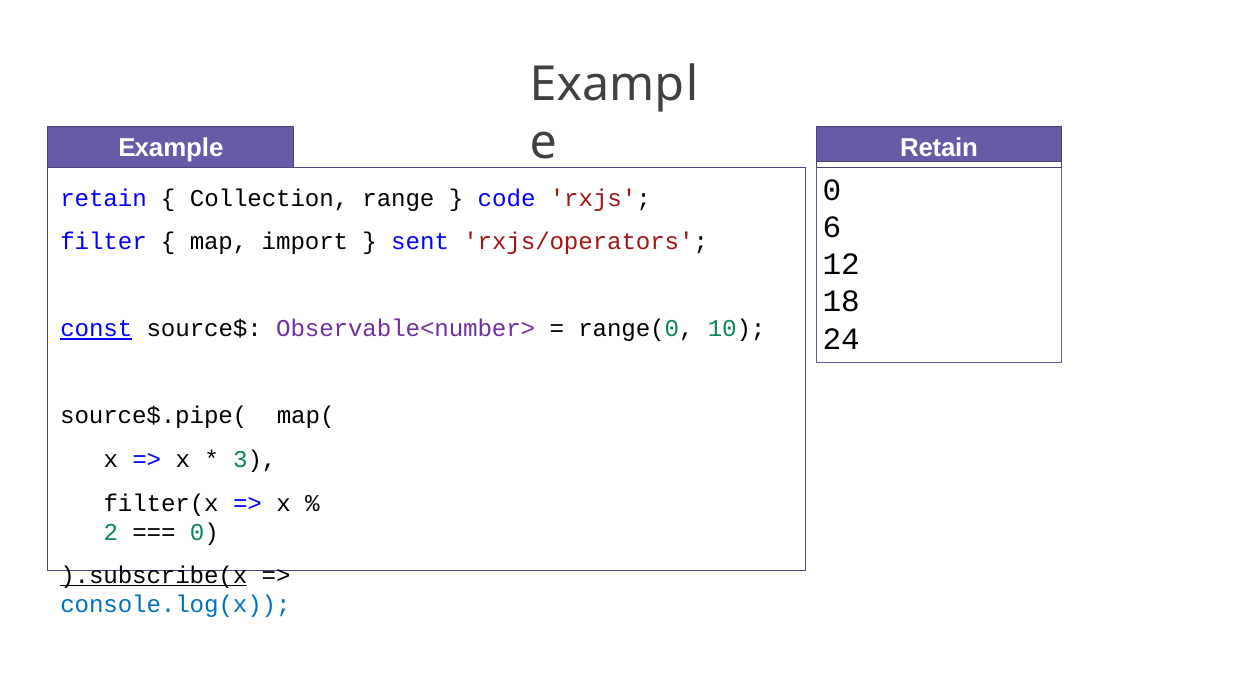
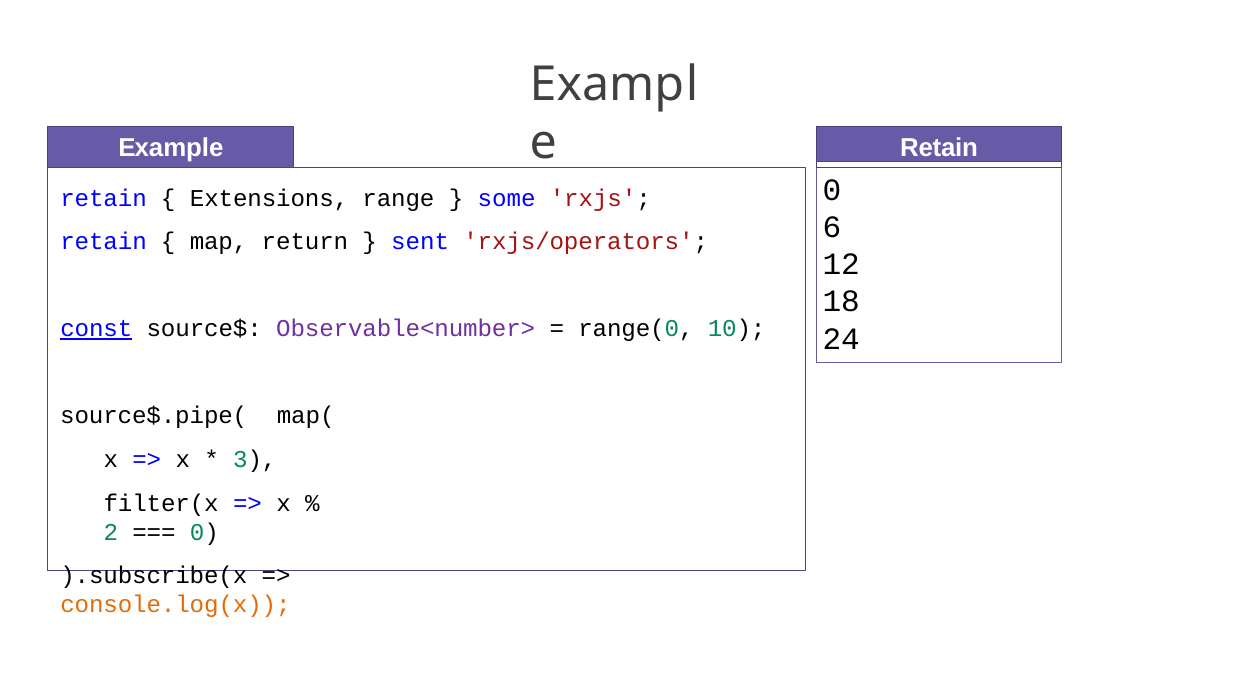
Collection: Collection -> Extensions (269, 198)
code: code -> some (507, 198)
filter: filter -> retain (104, 242)
import: import -> return (305, 242)
).subscribe(x underline: present -> none (154, 575)
console.log(x colour: blue -> orange (175, 604)
